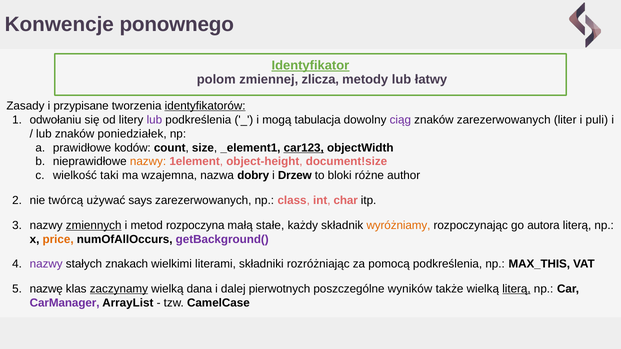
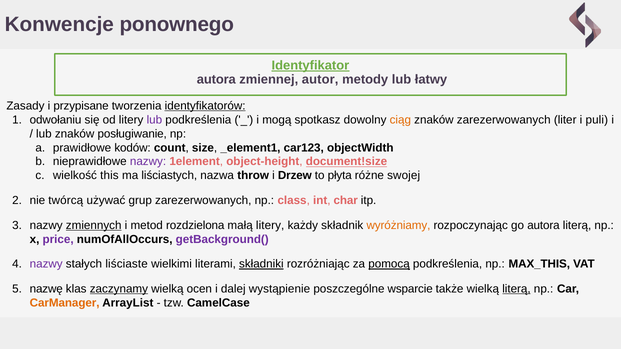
polom: polom -> autora (216, 79)
zlicza: zlicza -> autor (320, 79)
tabulacja: tabulacja -> spotkasz (318, 120)
ciąg colour: purple -> orange (400, 120)
poniedziałek: poniedziałek -> posługiwanie (132, 134)
car123 underline: present -> none (304, 148)
nazwy colour: orange -> purple (148, 162)
document!size underline: none -> present (346, 162)
taki: taki -> this (109, 176)
wzajemna: wzajemna -> liściastych (169, 176)
dobry: dobry -> throw (253, 176)
bloki: bloki -> płyta (340, 176)
author: author -> swojej (404, 176)
says: says -> grup (140, 201)
rozpoczyna: rozpoczyna -> rozdzielona (195, 225)
małą stałe: stałe -> litery (270, 225)
price colour: orange -> purple (58, 239)
znakach: znakach -> liściaste (127, 264)
składniki underline: none -> present (261, 264)
pomocą underline: none -> present (389, 264)
dana: dana -> ocen (199, 289)
pierwotnych: pierwotnych -> wystąpienie (279, 289)
wyników: wyników -> wsparcie (410, 289)
CarManager colour: purple -> orange (65, 303)
